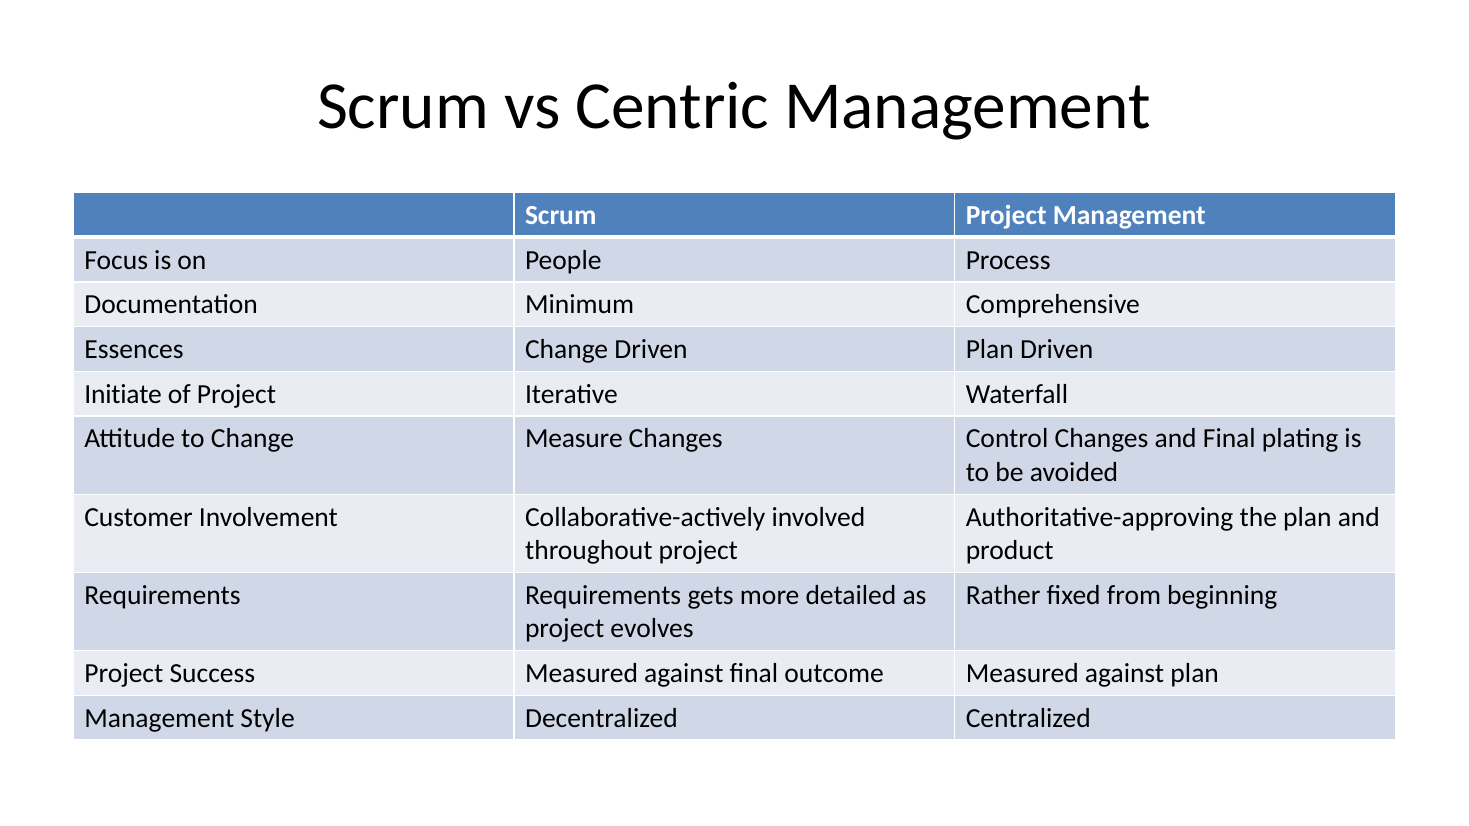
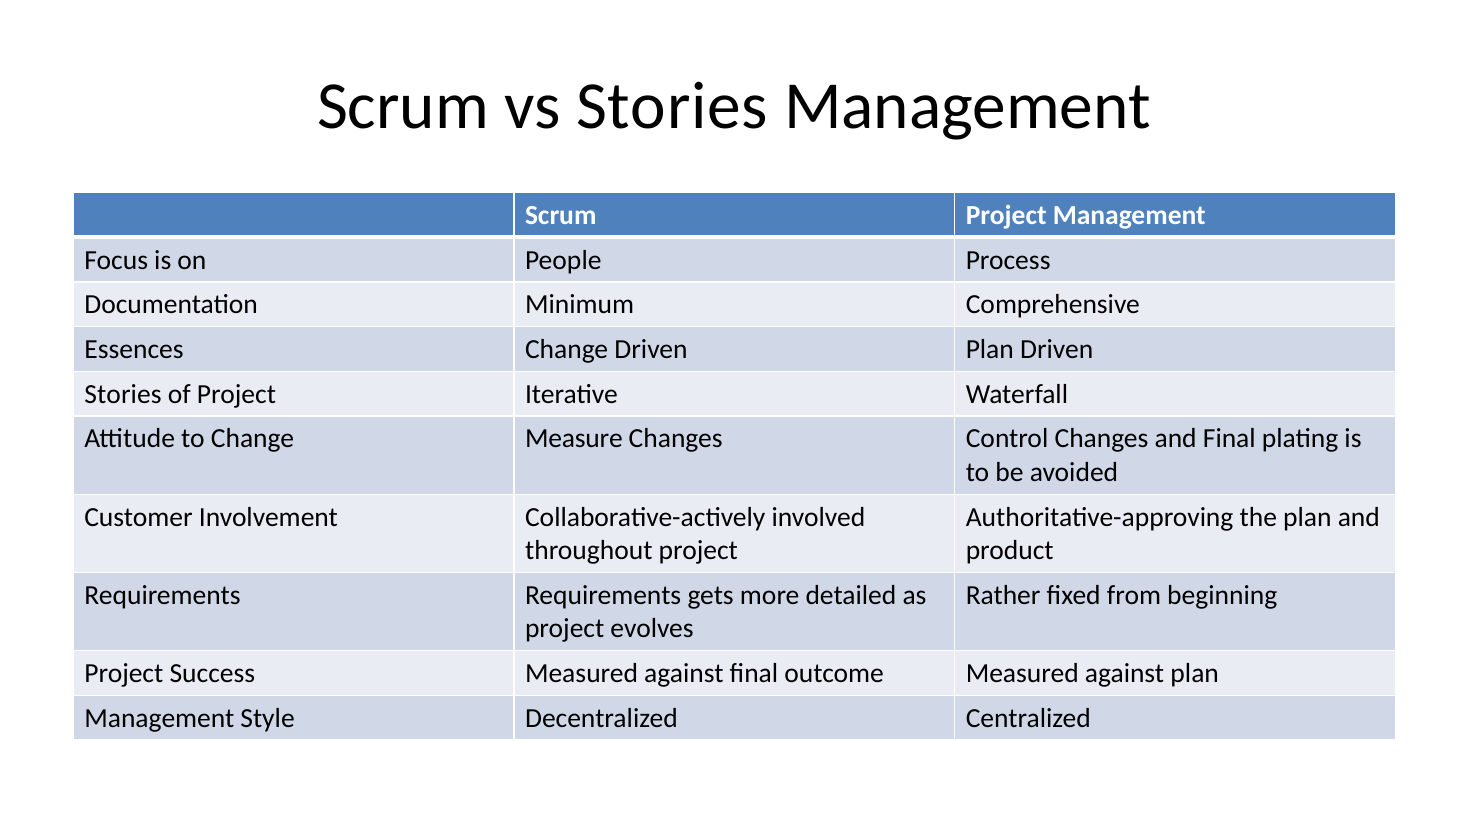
vs Centric: Centric -> Stories (672, 107)
Initiate: Initiate -> Stories (123, 394)
